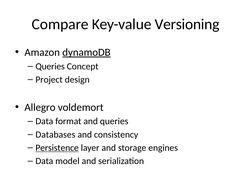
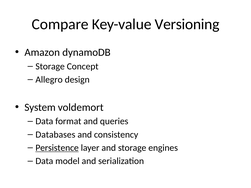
dynamoDB underline: present -> none (86, 52)
Queries: Queries -> Storage (50, 66)
Project: Project -> Allegro (49, 80)
Allegro: Allegro -> System (40, 107)
